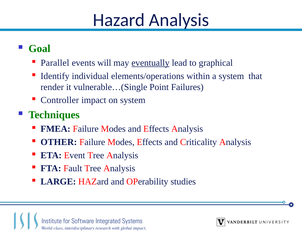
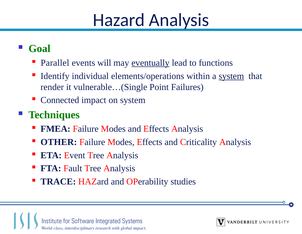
graphical: graphical -> functions (216, 63)
system underline: none -> present (231, 76)
Controller: Controller -> Connected (60, 100)
LARGE: LARGE -> TRACE (58, 181)
